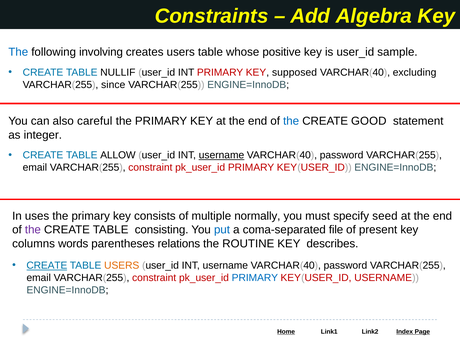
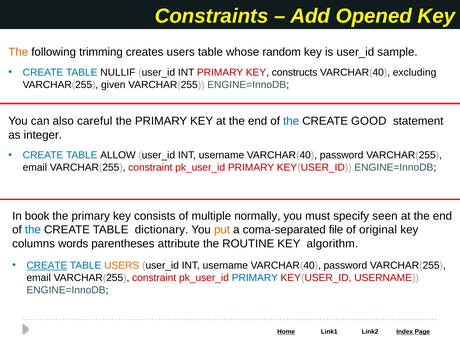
Algebra: Algebra -> Opened (374, 16)
The colour: blue -> orange (18, 52)
involving: involving -> trimming (101, 52)
positive: positive -> random (282, 52)
supposed: supposed -> constructs (295, 72)
since: since -> given (113, 85)
username underline: present -> none (221, 155)
uses: uses -> book (37, 216)
seed: seed -> seen (385, 216)
the colour: purple -> blue (33, 230)
consisting: consisting -> dictionary (162, 230)
put colour: blue -> orange (222, 230)
present: present -> original (378, 230)
relations: relations -> attribute (179, 244)
describes: describes -> algorithm (332, 244)
